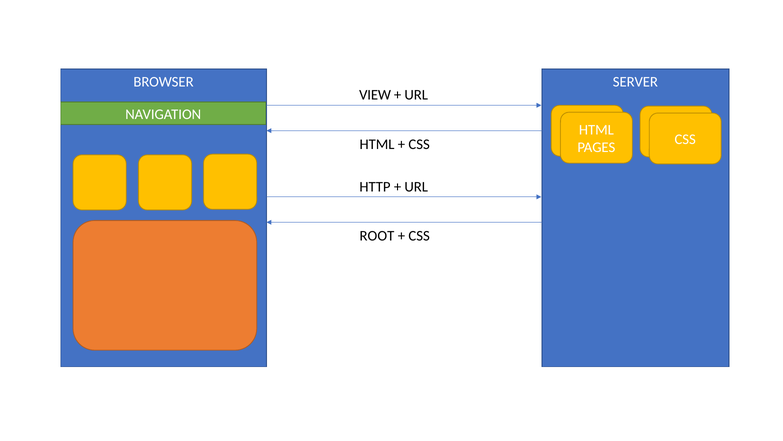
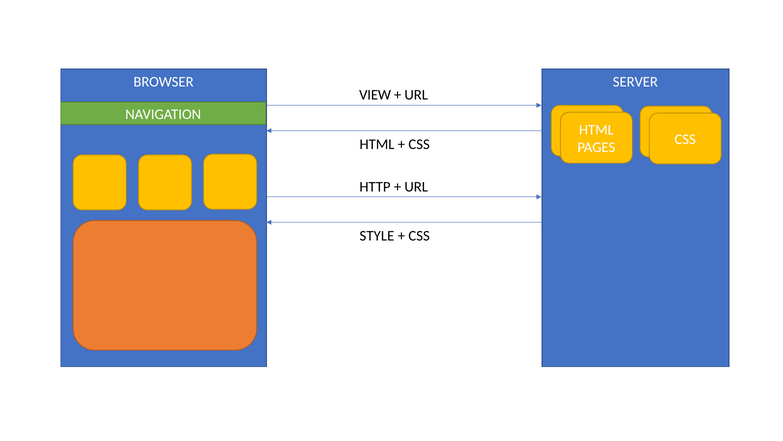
ROOT: ROOT -> STYLE (377, 236)
